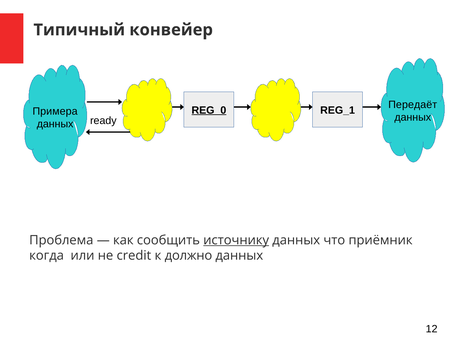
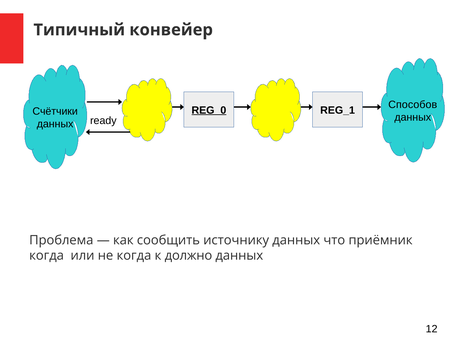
Передаёт: Передаёт -> Способов (413, 105)
Примера: Примера -> Счётчики (55, 111)
источнику underline: present -> none (236, 240)
не credit: credit -> когда (134, 256)
